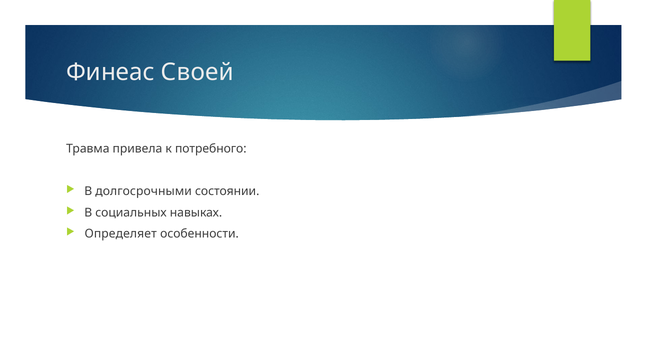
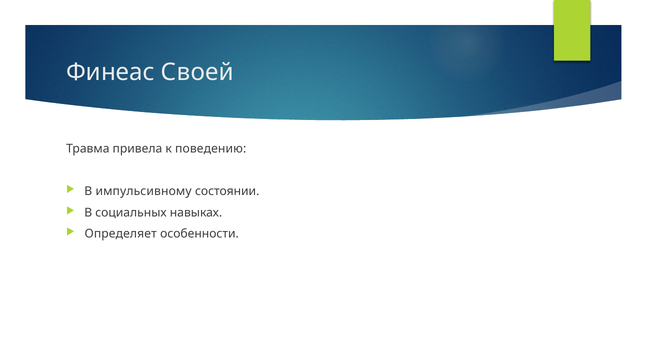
потребного: потребного -> поведению (211, 149)
долгосрочными: долгосрочными -> импульсивному (144, 191)
